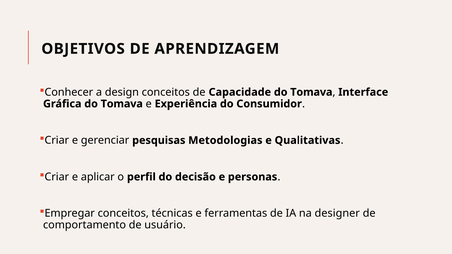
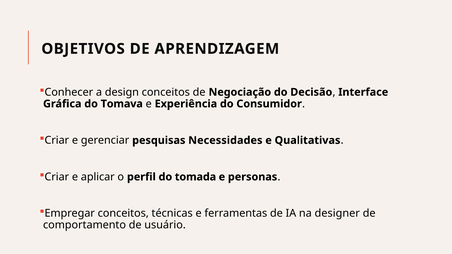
Capacidade: Capacidade -> Negociação (240, 92)
Tomava: Tomava -> Decisão (311, 92)
Metodologias: Metodologias -> Necessidades (225, 140)
decisão: decisão -> tomada (195, 177)
